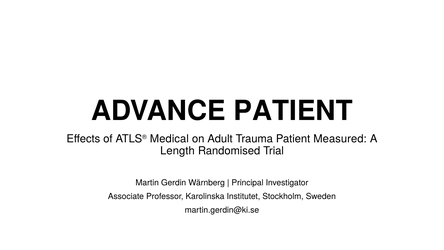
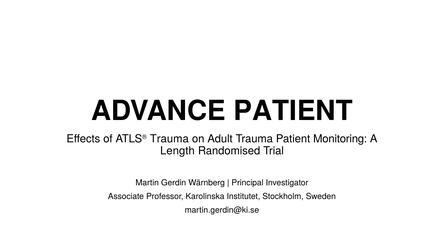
ATLS® Medical: Medical -> Trauma (169, 139)
Measured: Measured -> Monitoring (340, 139)
